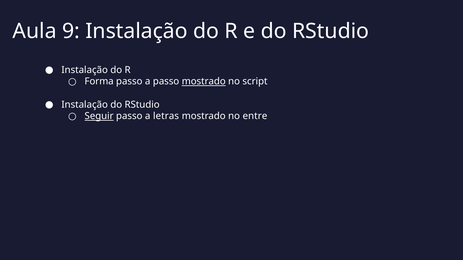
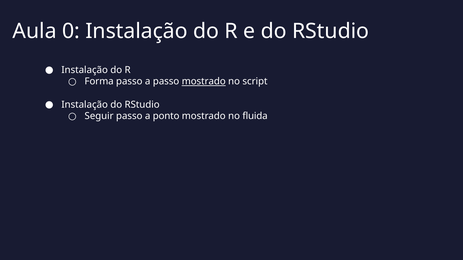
9: 9 -> 0 (71, 31)
Seguir underline: present -> none (99, 116)
letras: letras -> ponto (166, 116)
entre: entre -> fluida (255, 116)
